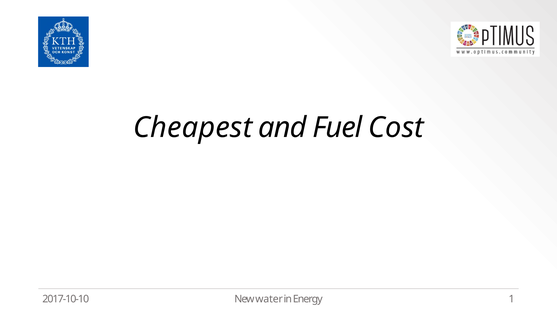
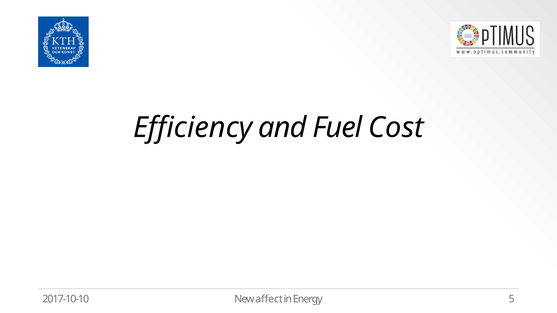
Cheapest: Cheapest -> Efficiency (193, 128)
water: water -> affect (269, 299)
1: 1 -> 5 (512, 299)
